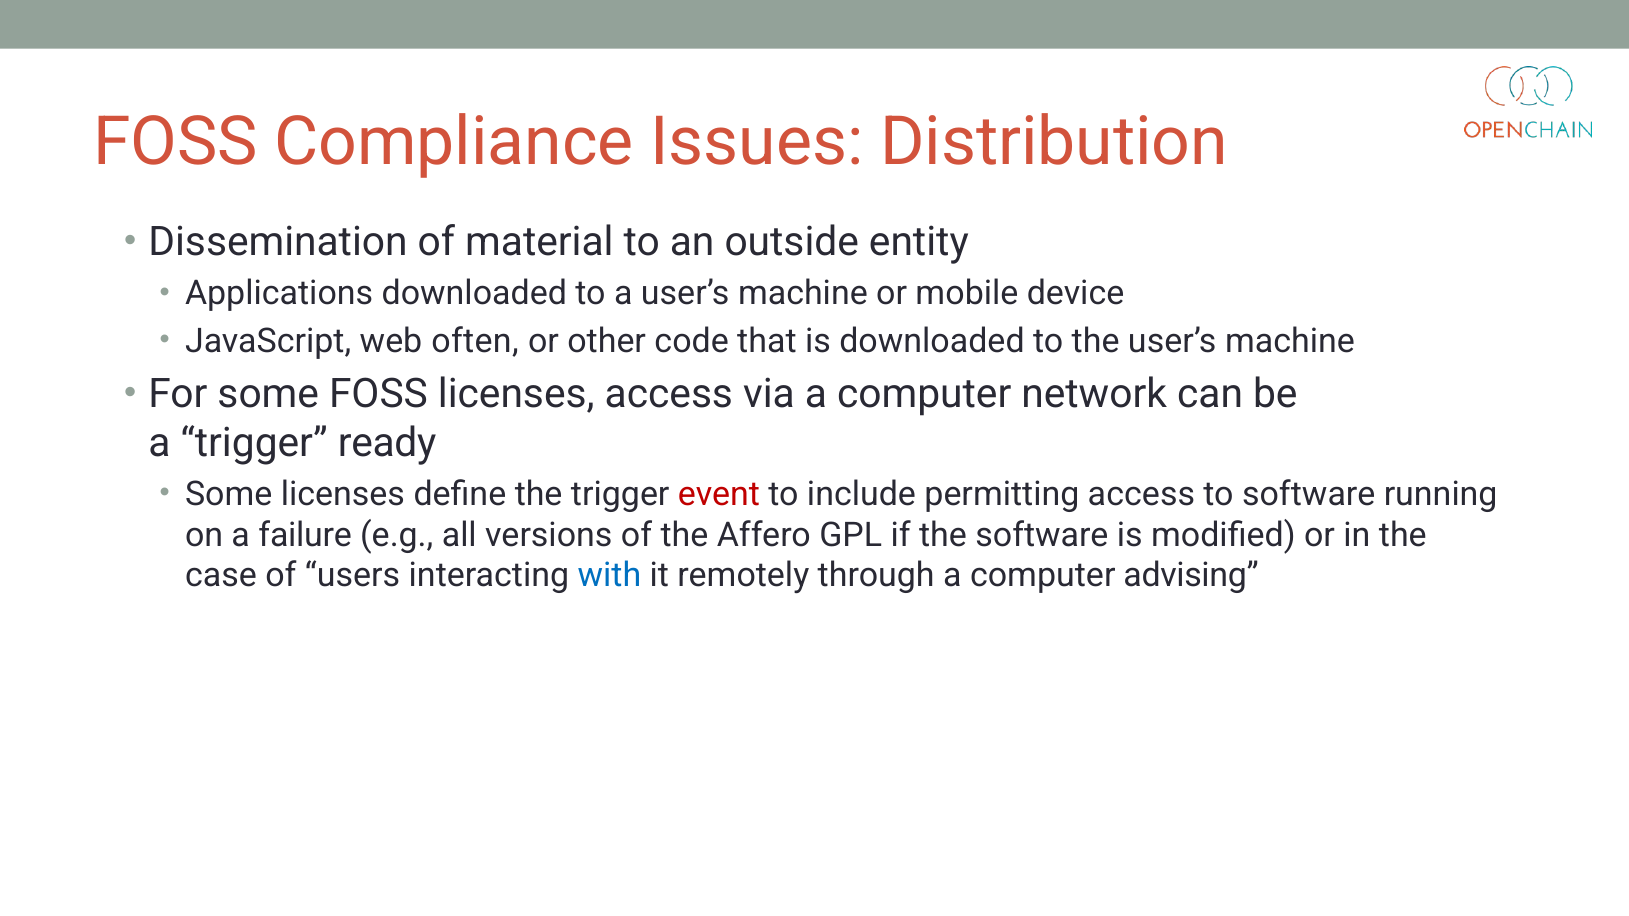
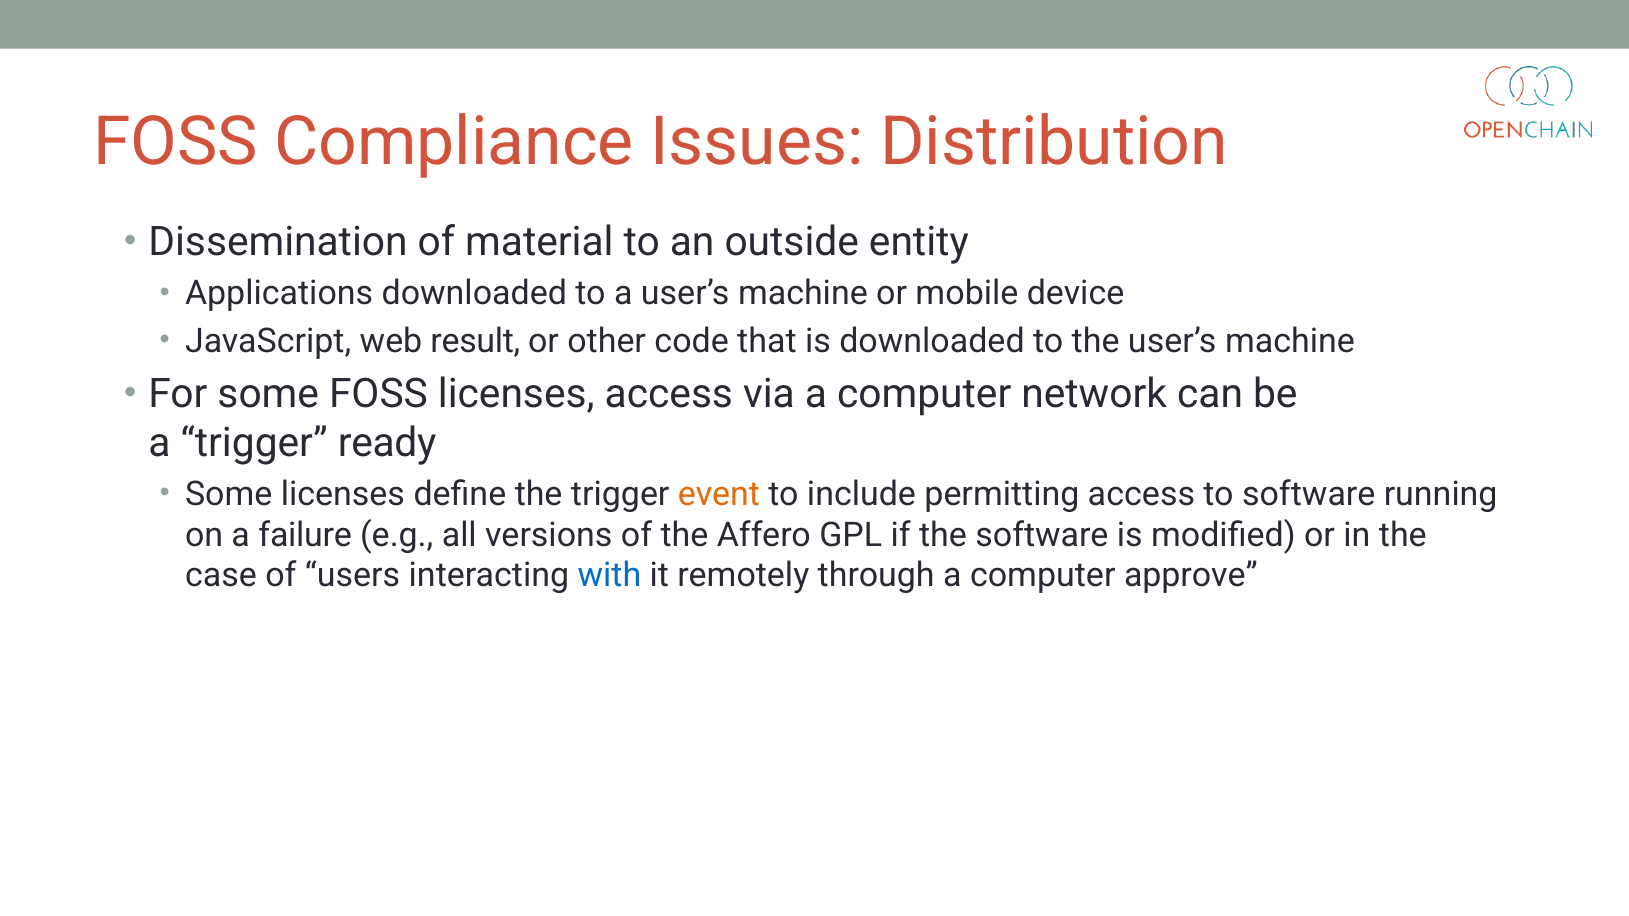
often: often -> result (475, 341)
event colour: red -> orange (719, 494)
advising: advising -> approve (1191, 576)
